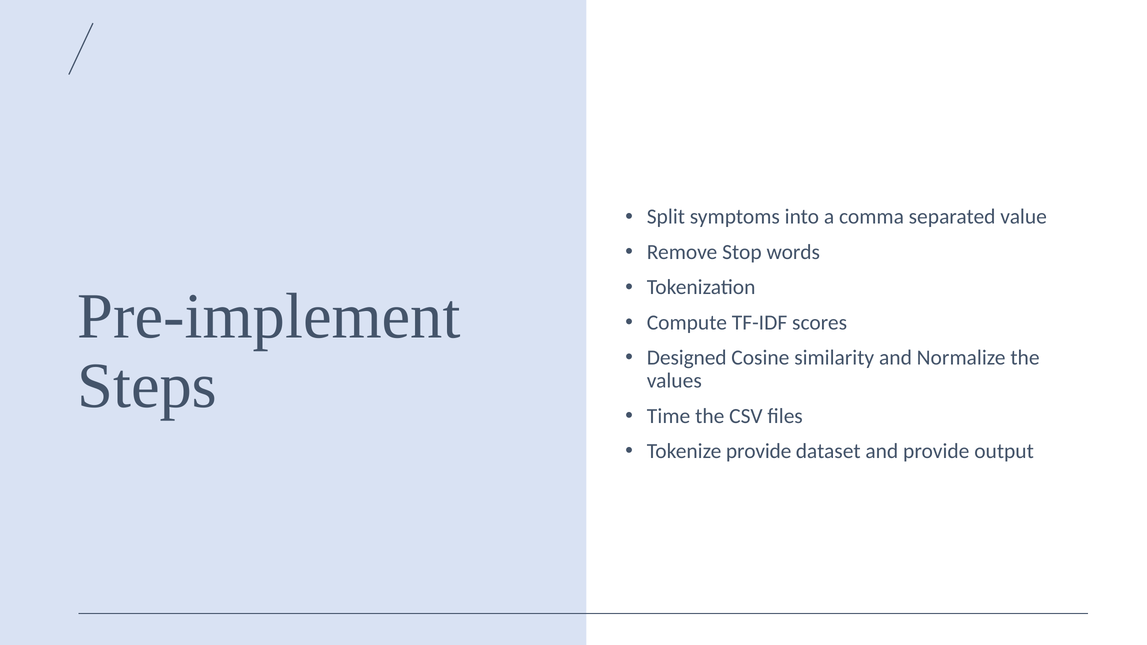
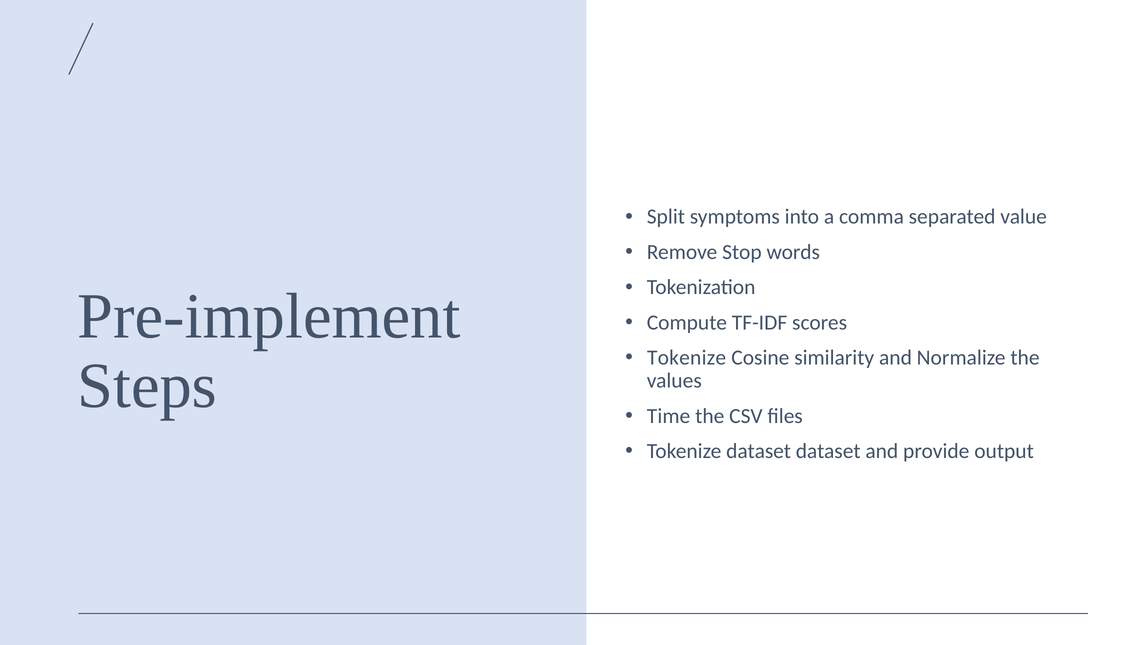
Designed: Designed -> Tokenize (687, 358)
Tokenize provide: provide -> dataset (759, 451)
